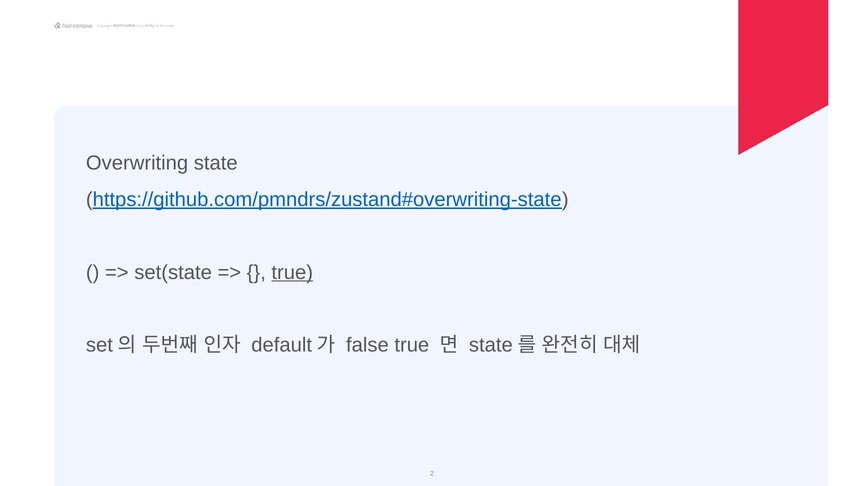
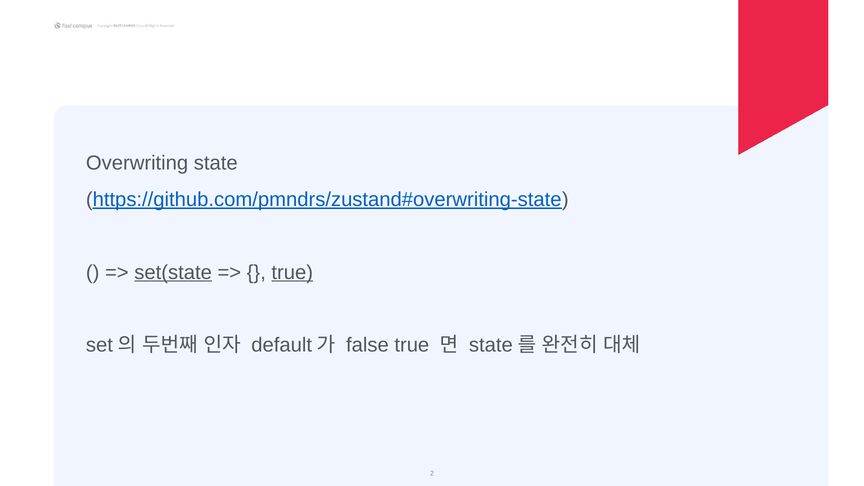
set(state underline: none -> present (173, 272)
